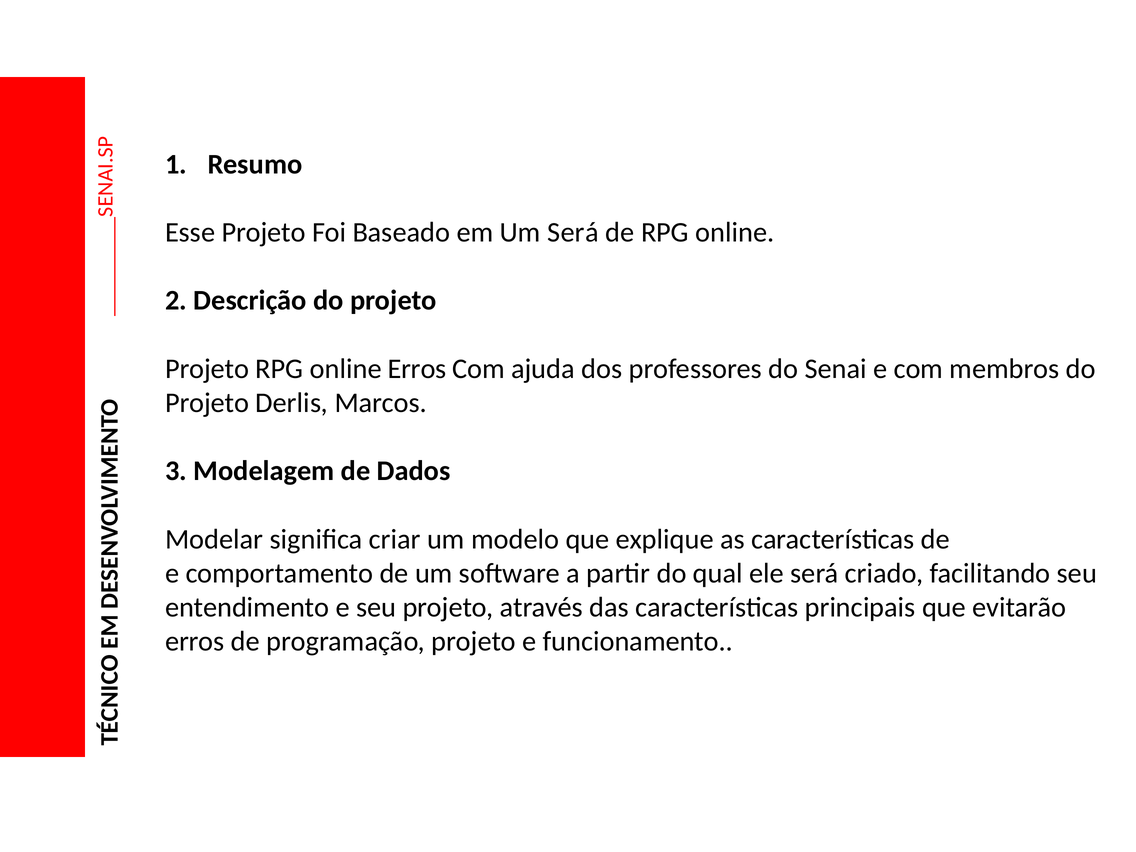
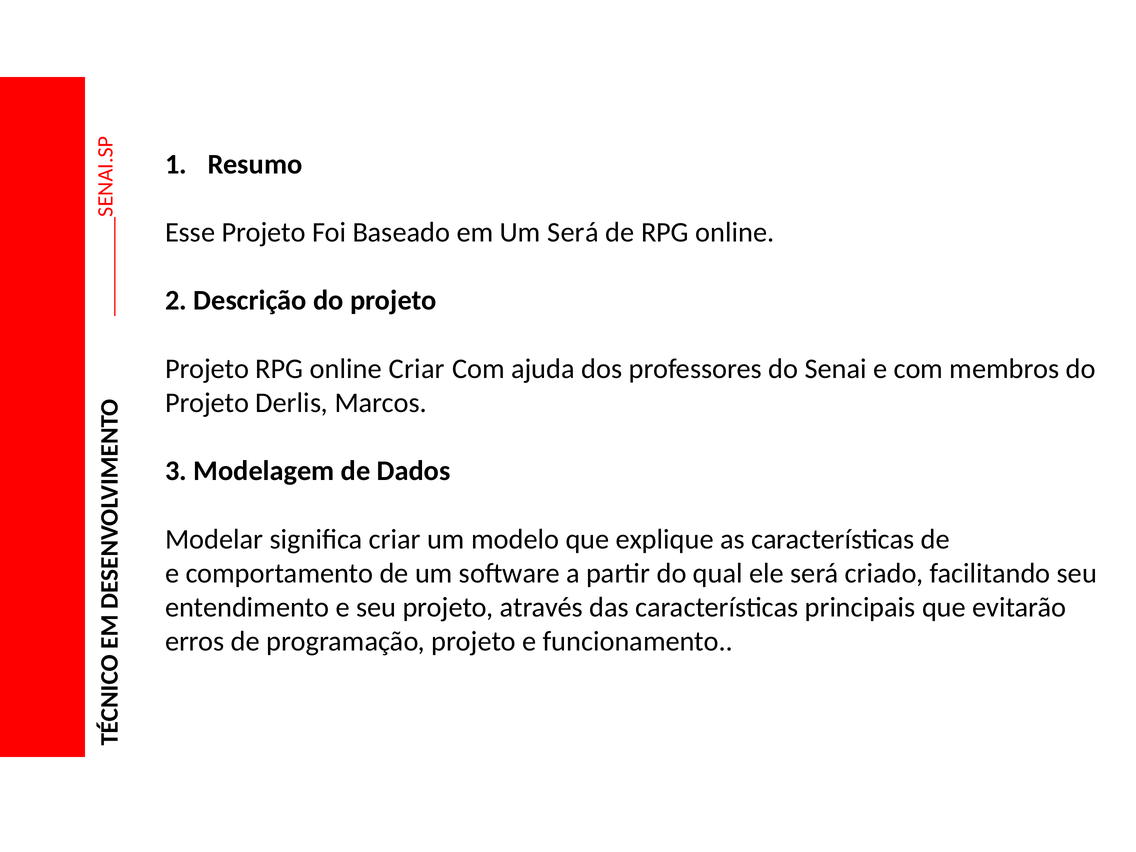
online Erros: Erros -> Criar (417, 369)
